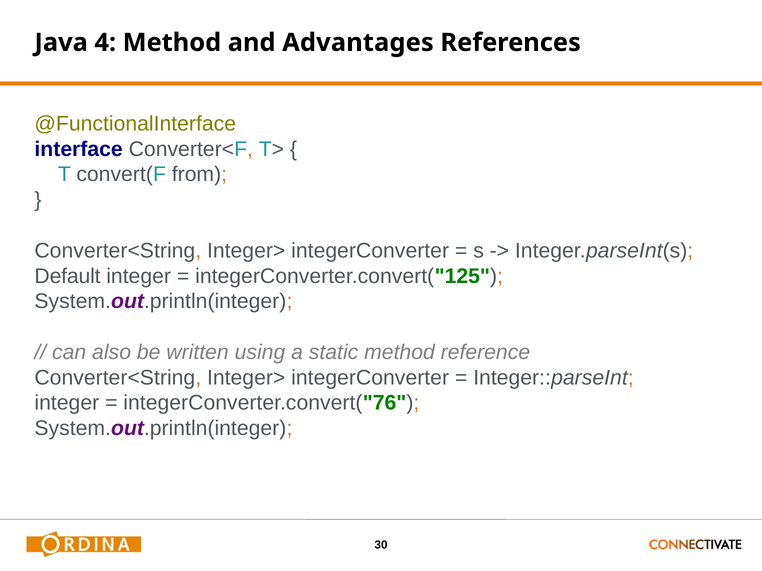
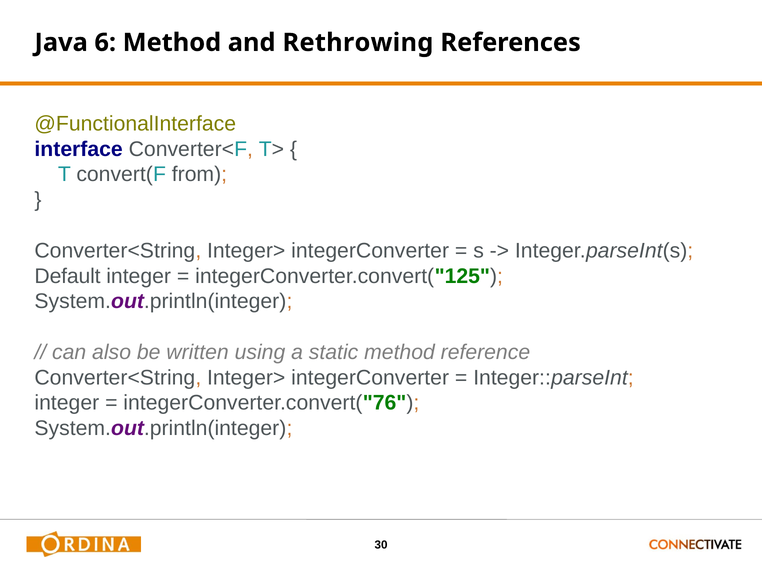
4: 4 -> 6 (105, 43)
Advantages: Advantages -> Rethrowing (358, 43)
